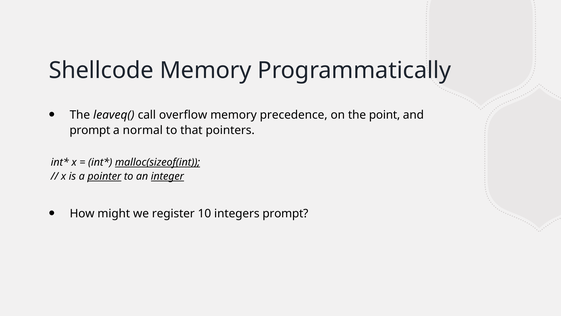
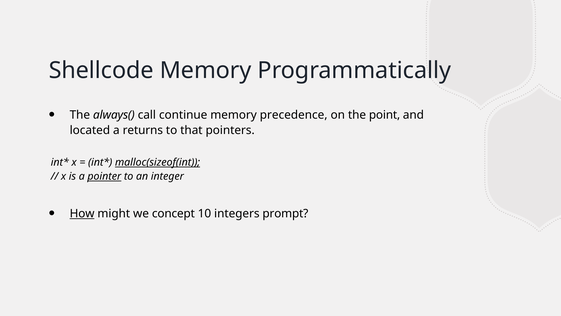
leaveq(: leaveq( -> always( (114, 115)
overflow: overflow -> continue (183, 115)
prompt: prompt -> located (90, 130)
normal: normal -> returns (143, 130)
integer underline: present -> none (167, 176)
How underline: none -> present (82, 213)
register: register -> concept (173, 213)
